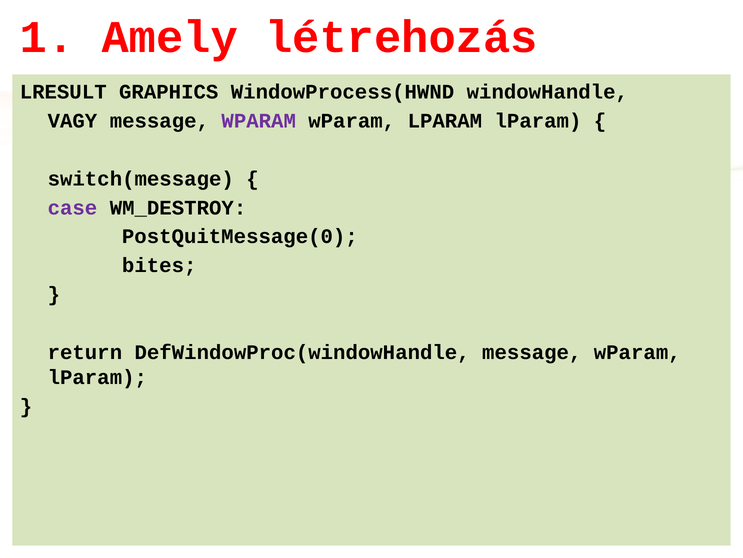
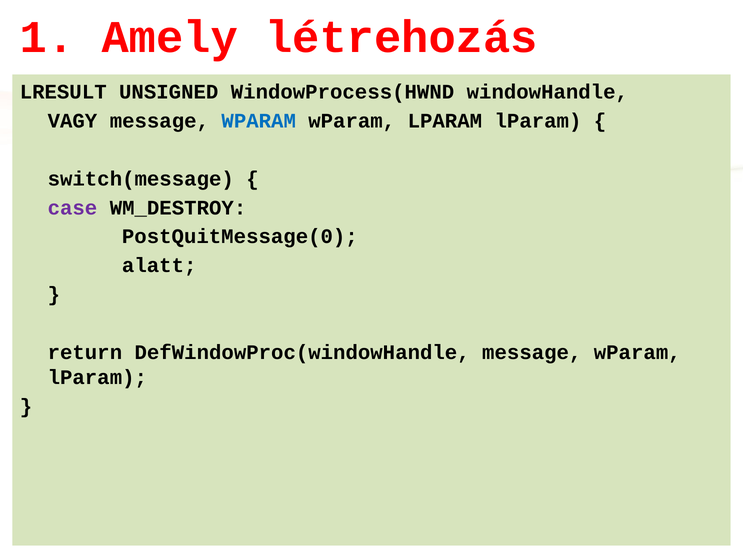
GRAPHICS: GRAPHICS -> UNSIGNED (169, 92)
WPARAM colour: purple -> blue (259, 121)
bites: bites -> alatt (159, 265)
